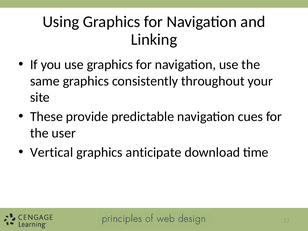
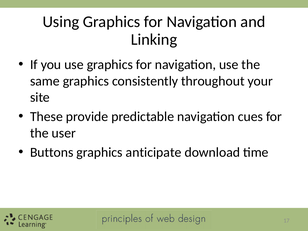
Vertical: Vertical -> Buttons (52, 152)
